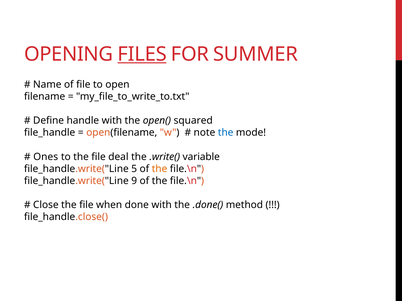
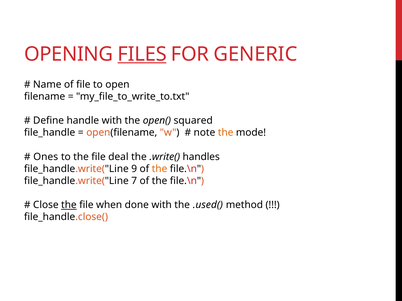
SUMMER: SUMMER -> GENERIC (255, 54)
the colour: blue -> orange (226, 133)
variable: variable -> handles (201, 157)
5: 5 -> 9 (134, 169)
9: 9 -> 7 (134, 181)
the underline: none -> present (69, 205)
.done(: .done( -> .used( (208, 205)
